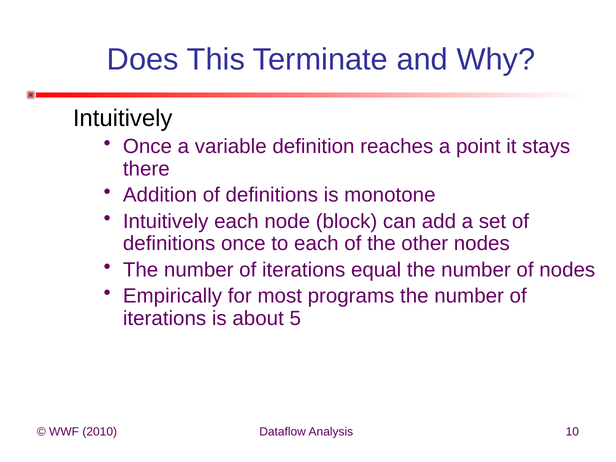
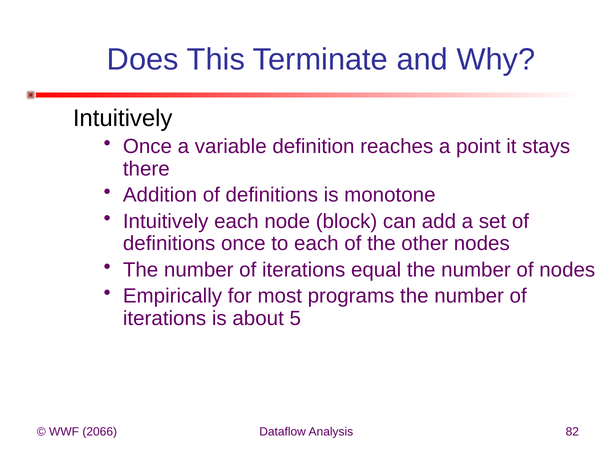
2010: 2010 -> 2066 (100, 432)
10: 10 -> 82 (572, 432)
